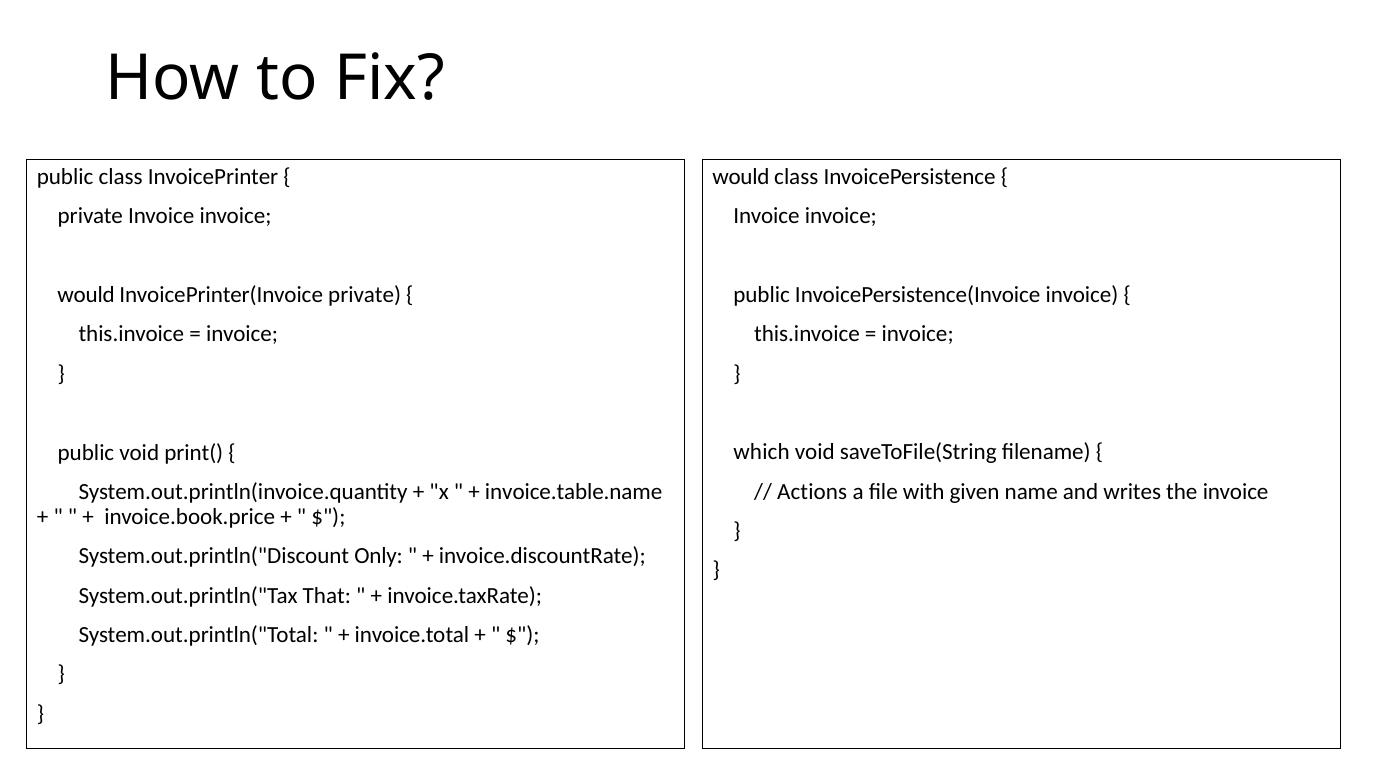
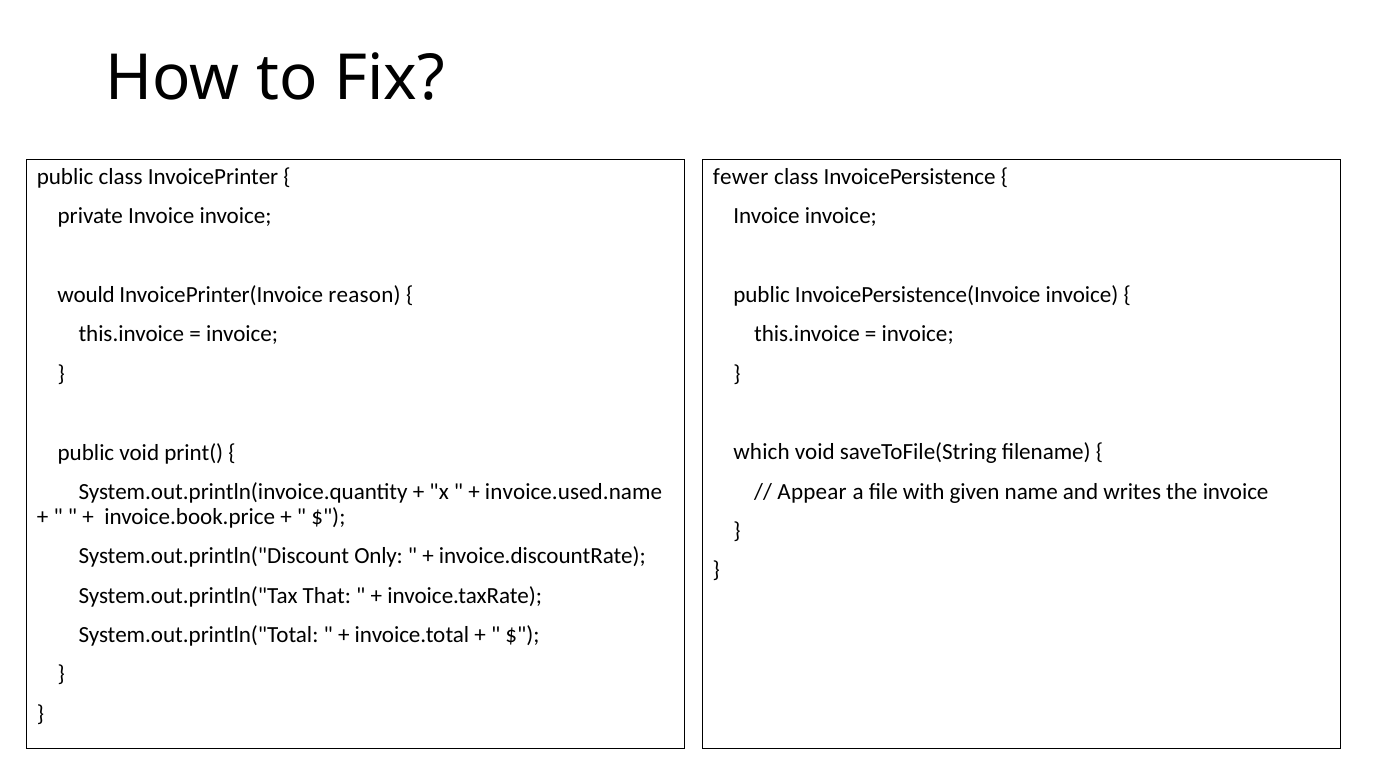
would: would -> fewer (741, 177)
InvoicePrinter(Invoice private: private -> reason (365, 295)
Actions: Actions -> Appear (812, 492)
invoice.table.name: invoice.table.name -> invoice.used.name (574, 492)
